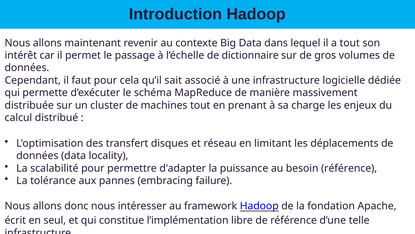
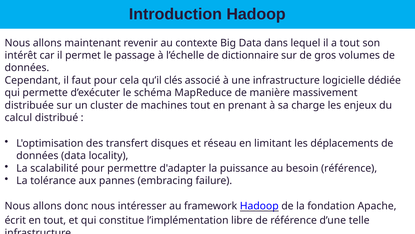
sait: sait -> clés (173, 80)
en seul: seul -> tout (55, 220)
